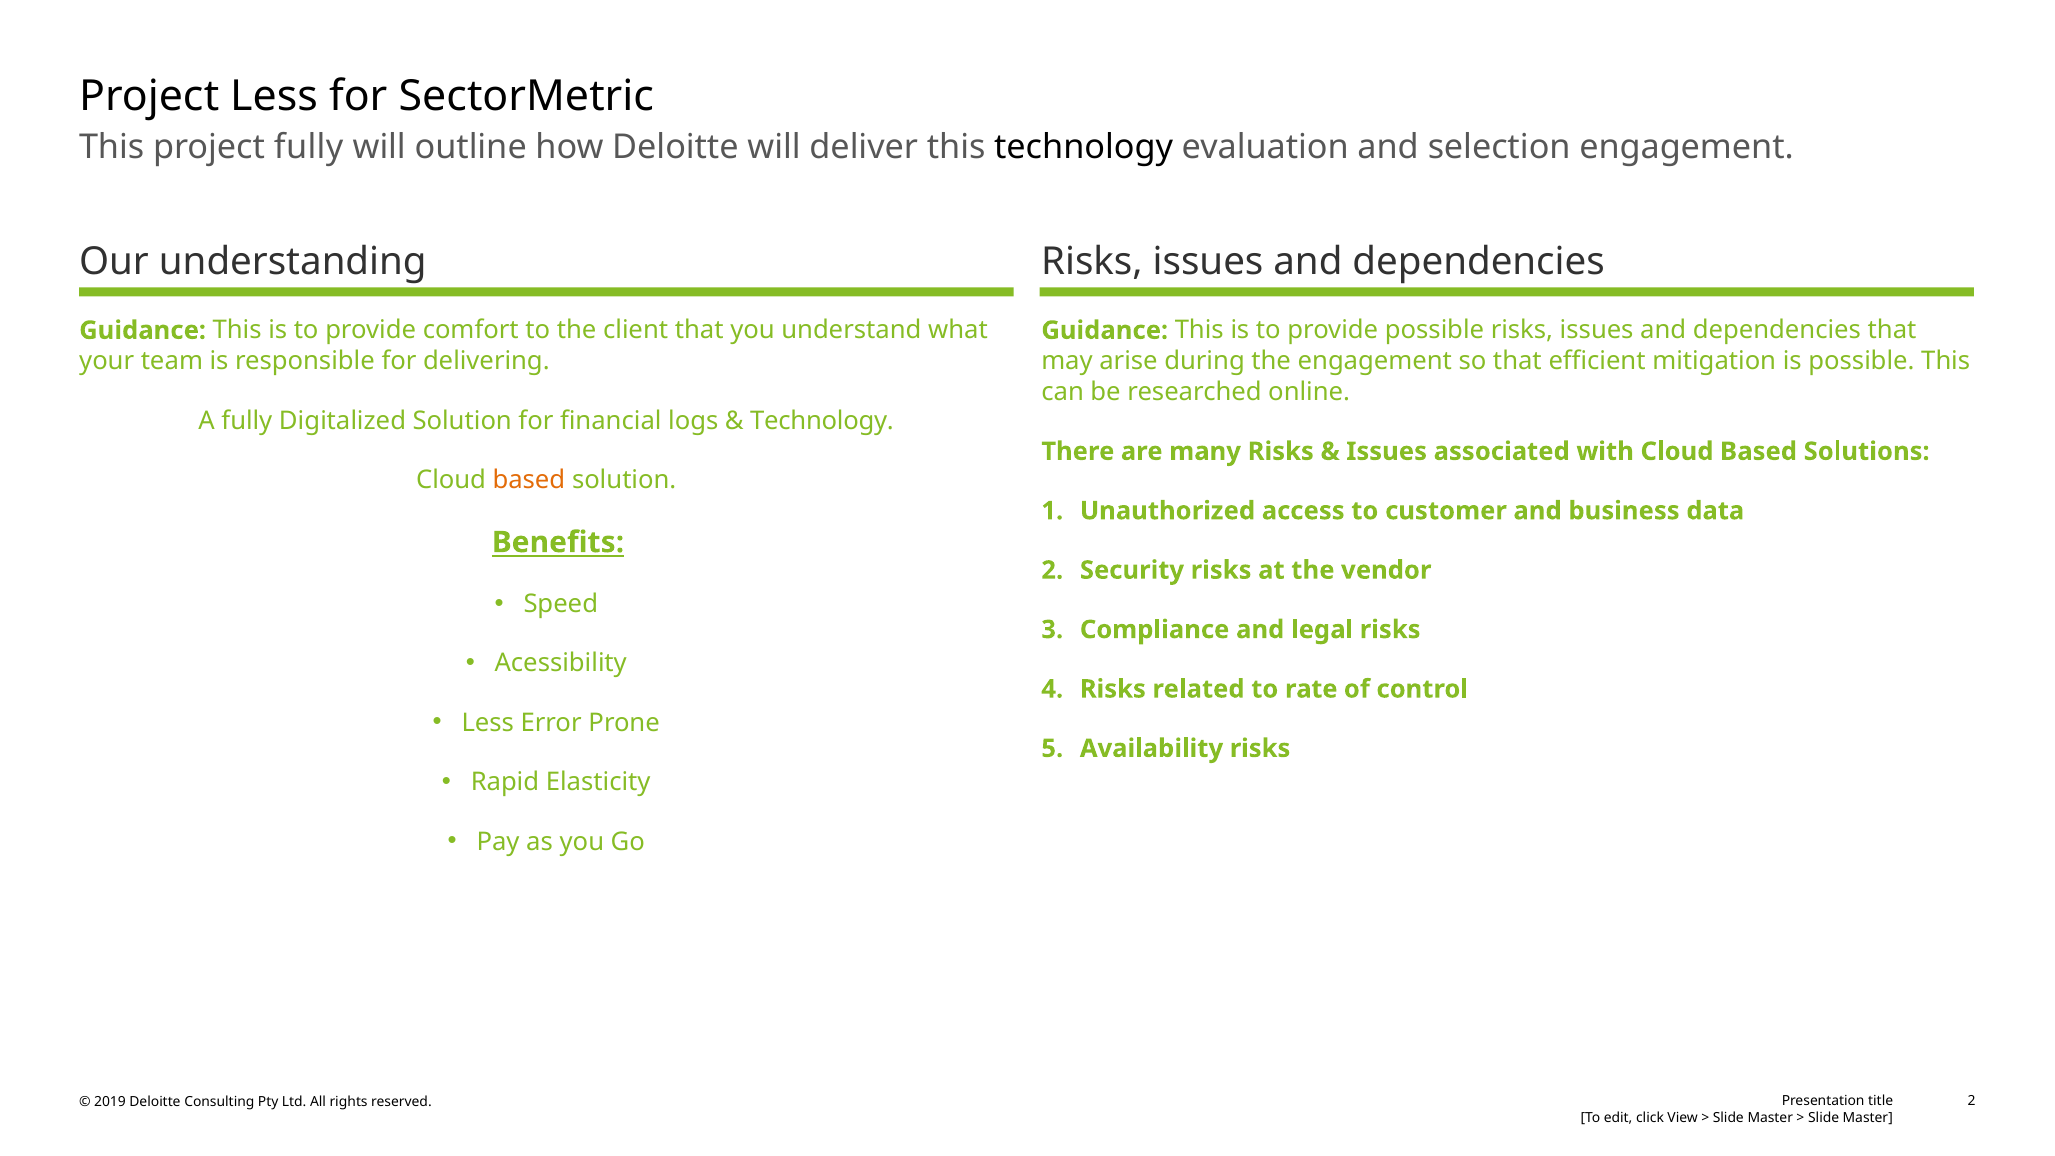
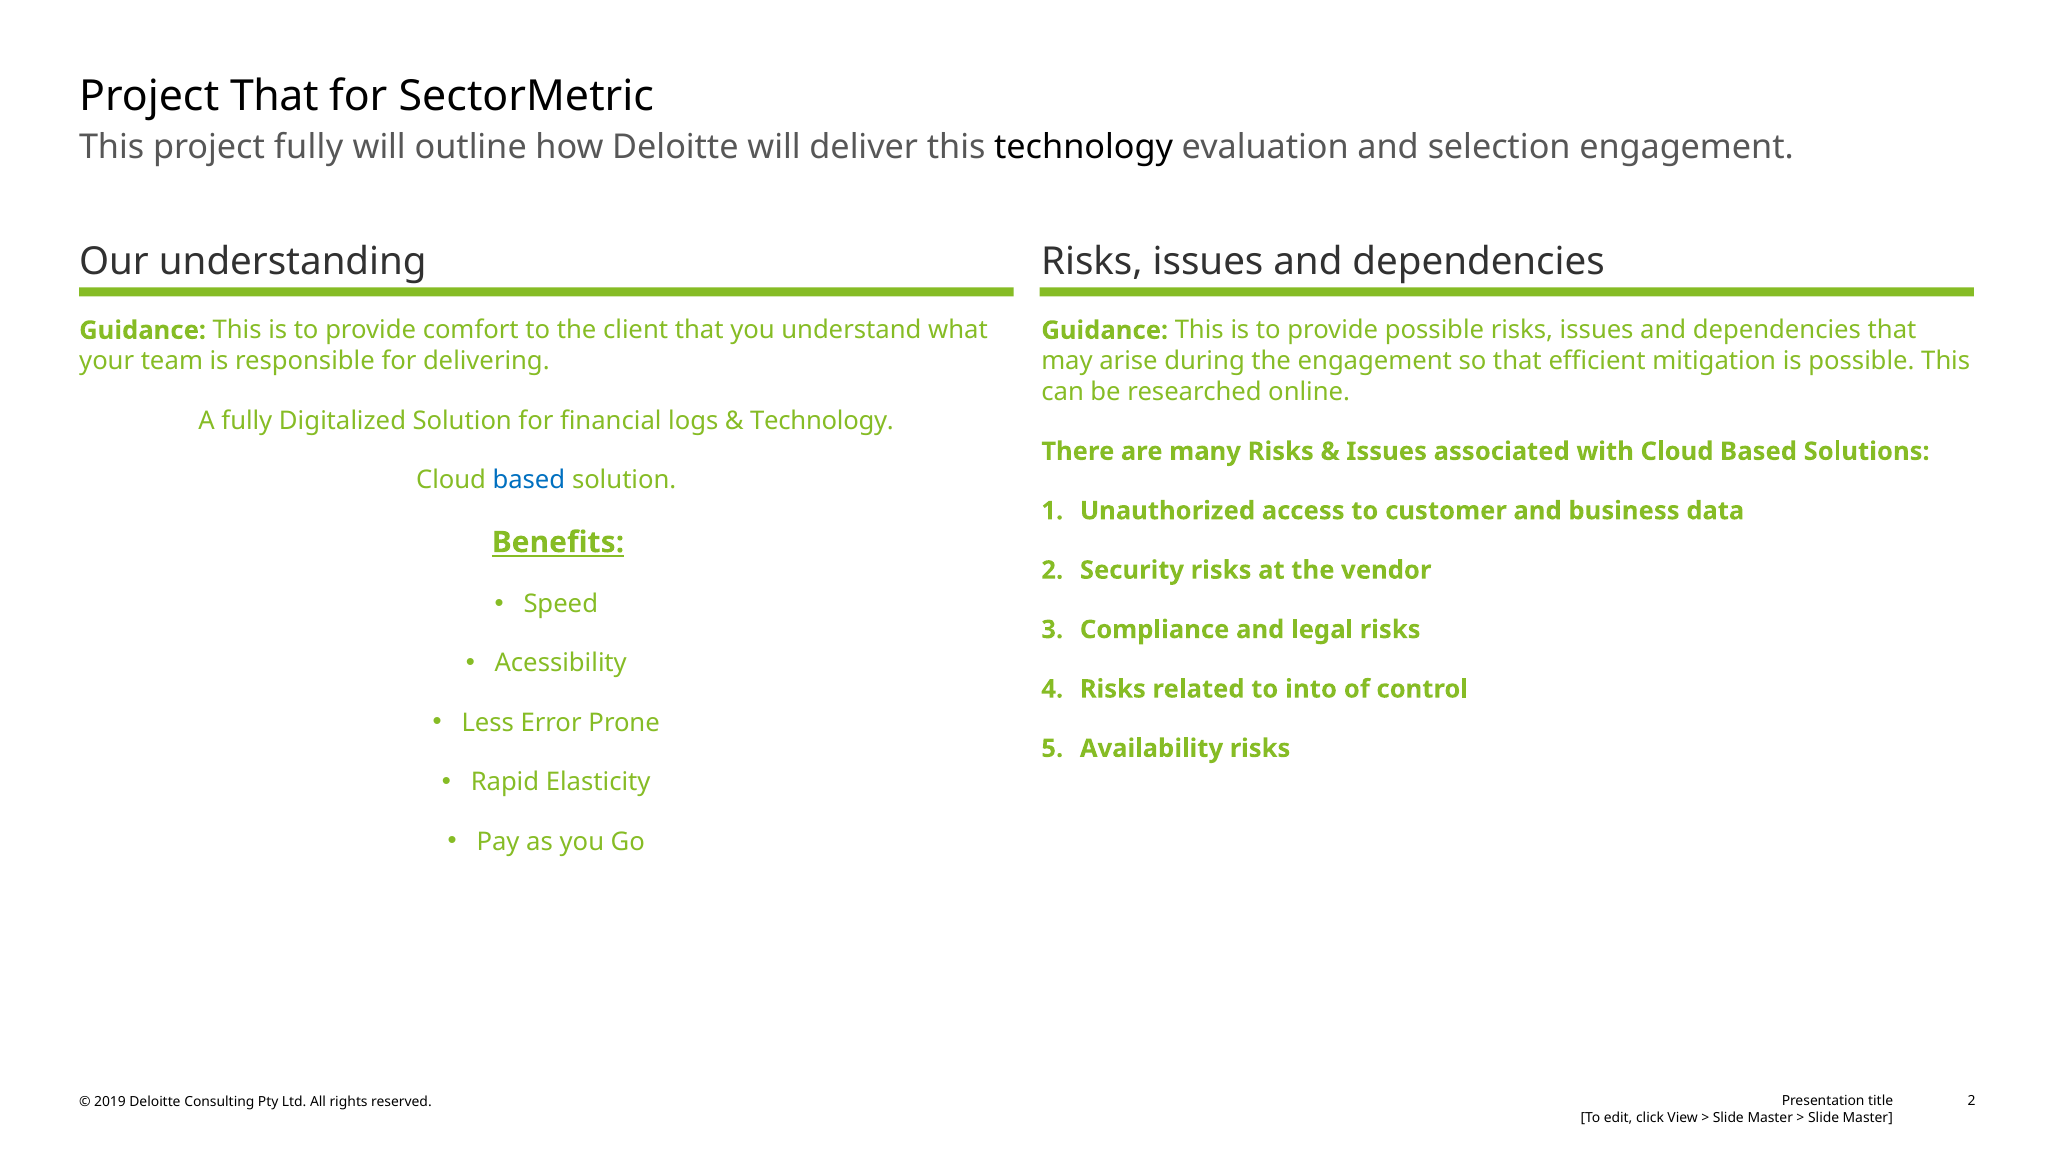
Project Less: Less -> That (274, 97)
based colour: orange -> blue (529, 480)
rate: rate -> into (1311, 689)
